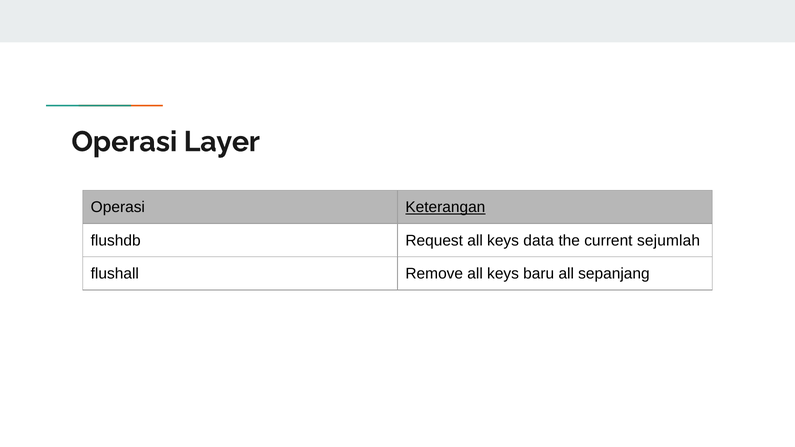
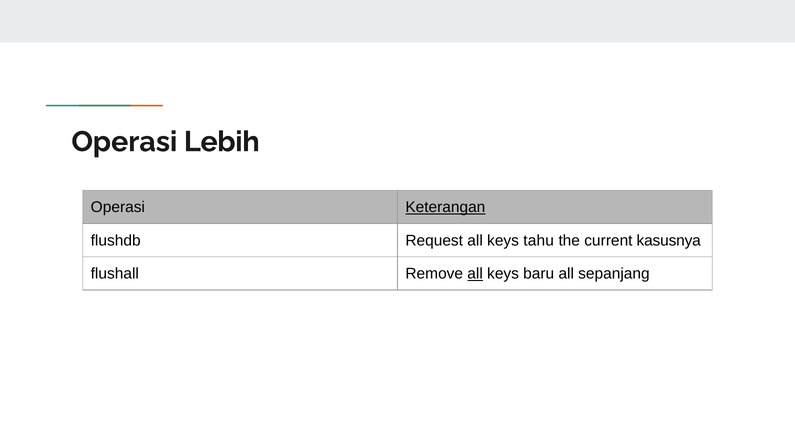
Layer: Layer -> Lebih (222, 142)
data: data -> tahu (539, 241)
sejumlah: sejumlah -> kasusnya (669, 241)
all underline: none -> present (475, 274)
